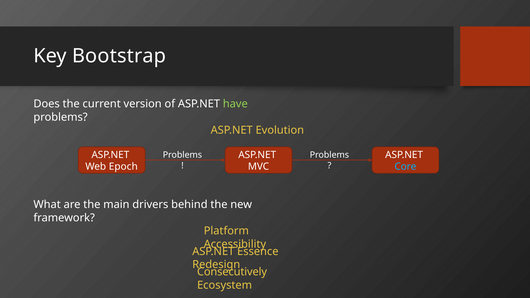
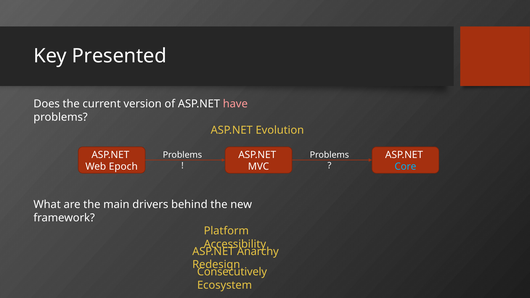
Bootstrap: Bootstrap -> Presented (119, 56)
have colour: light green -> pink (235, 104)
Essence: Essence -> Anarchy (258, 251)
